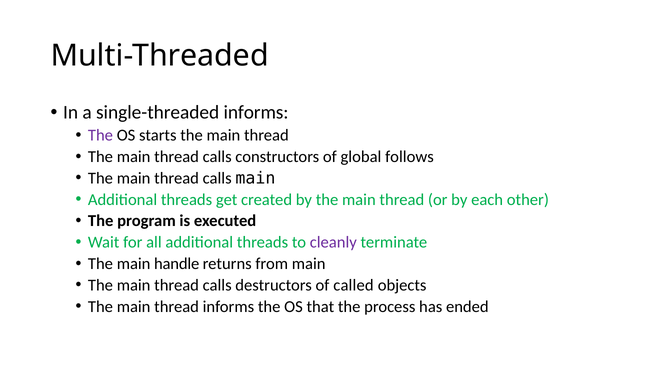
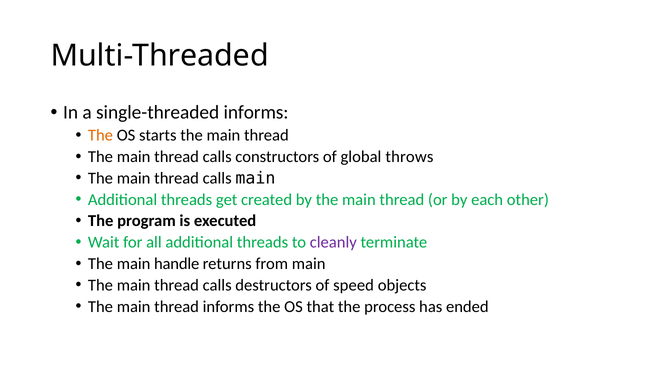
The colour: purple -> orange (100, 135)
follows: follows -> throws (409, 157)
called: called -> speed (354, 285)
